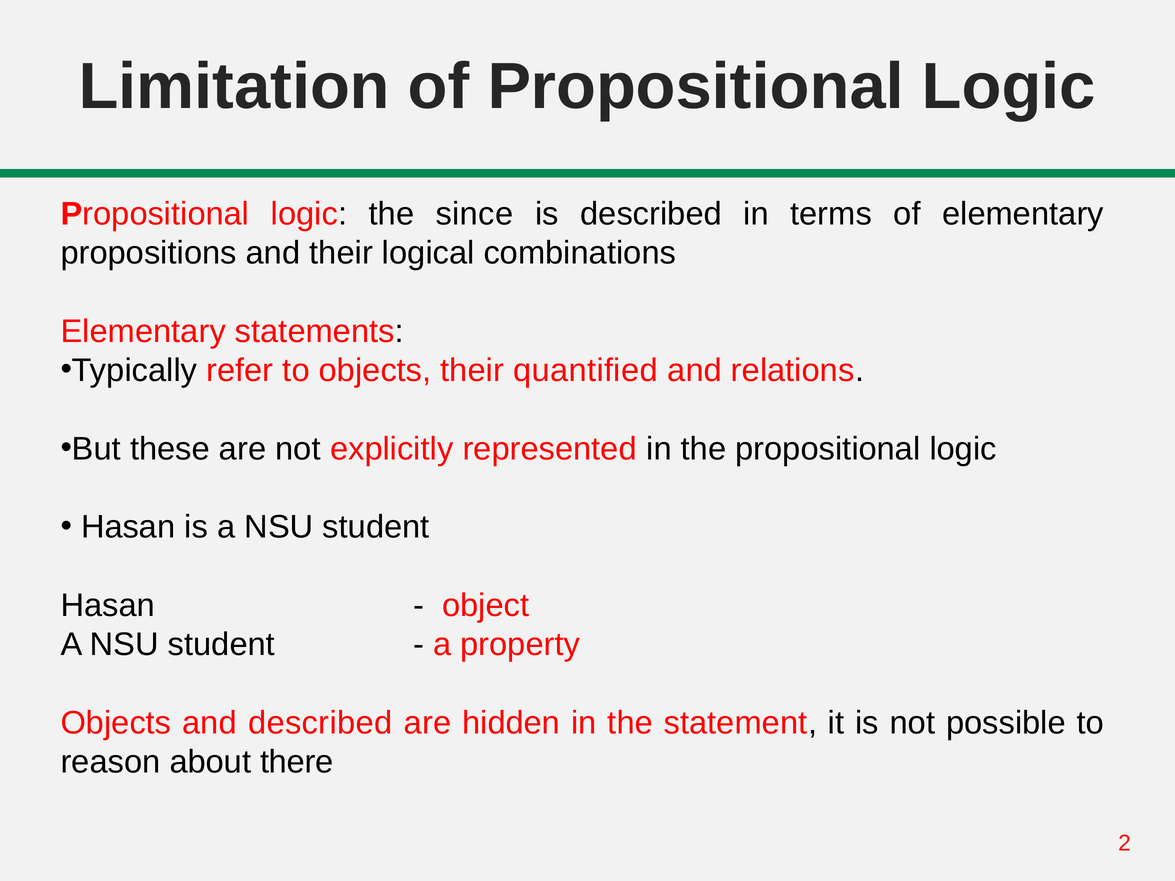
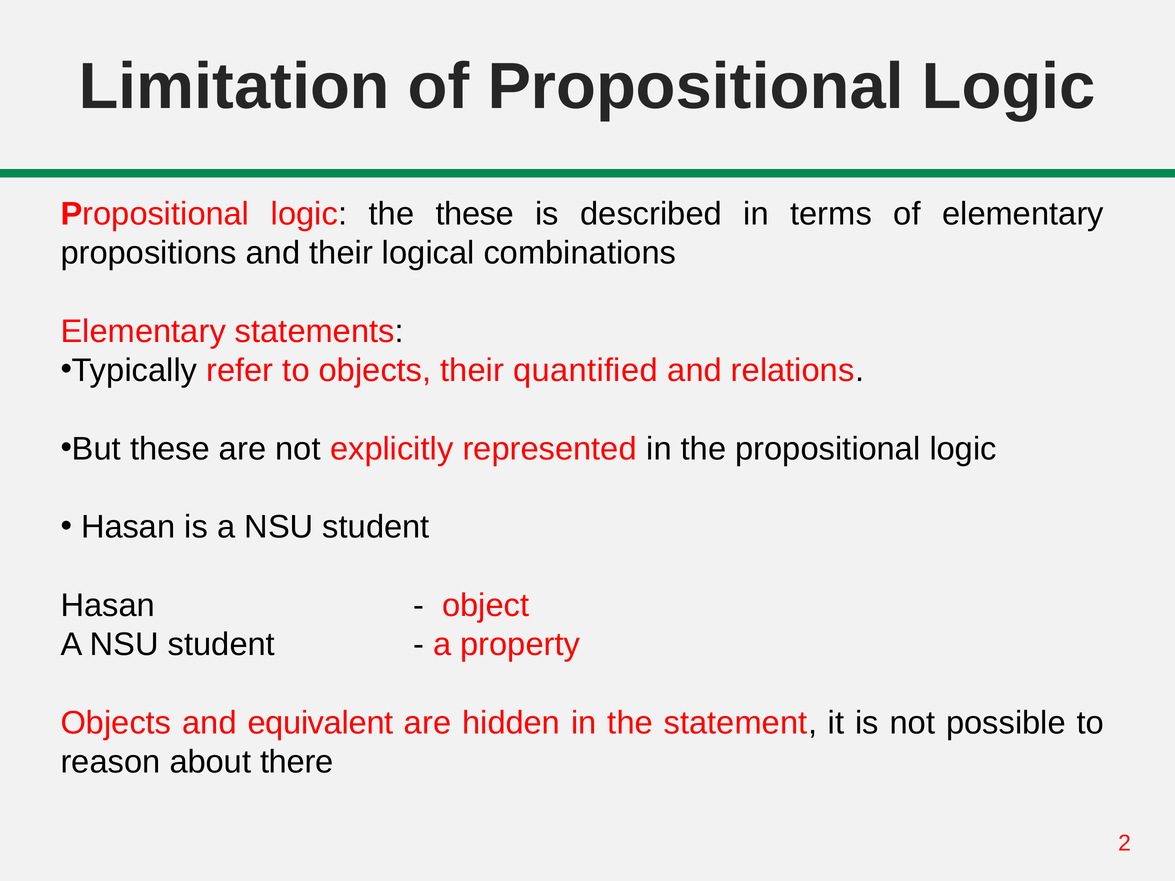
the since: since -> these (475, 214)
and described: described -> equivalent (320, 723)
